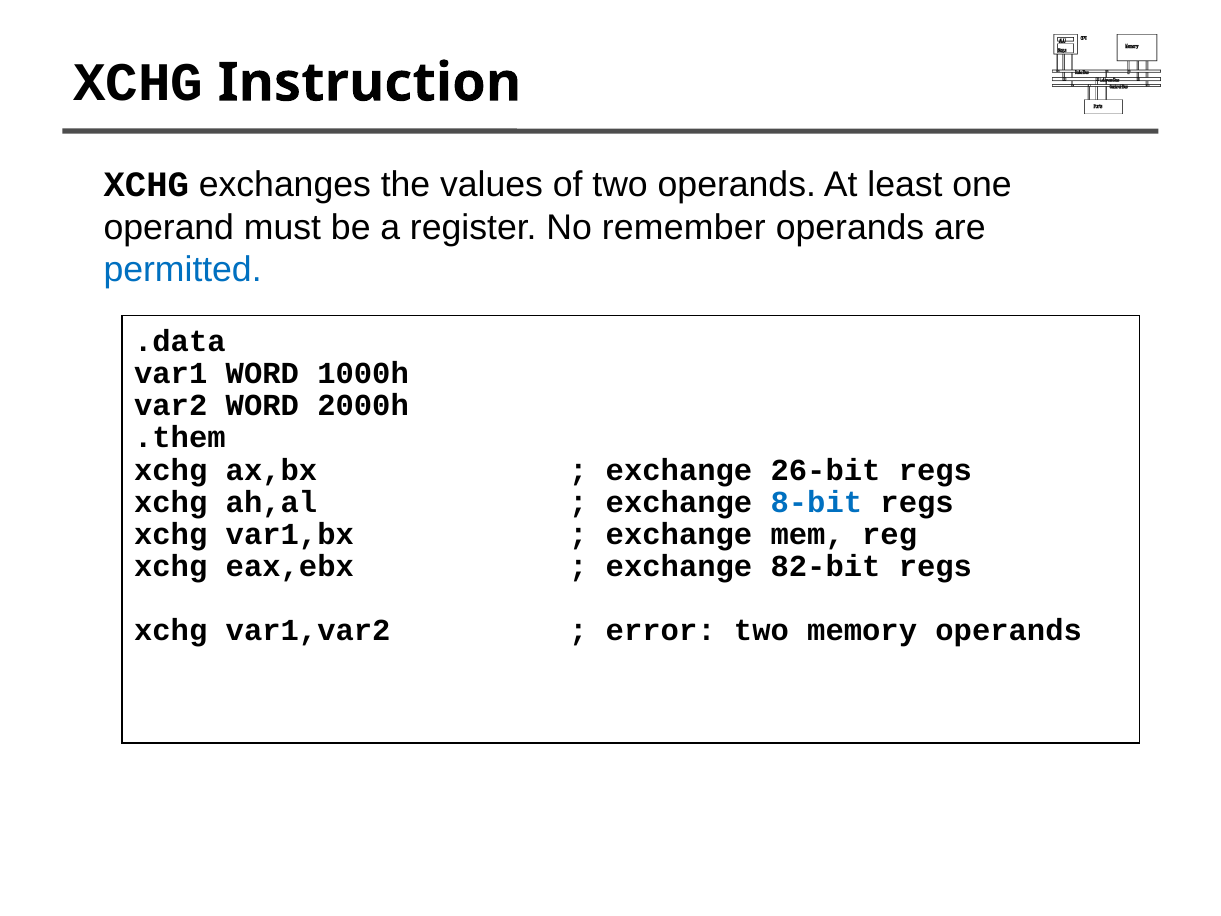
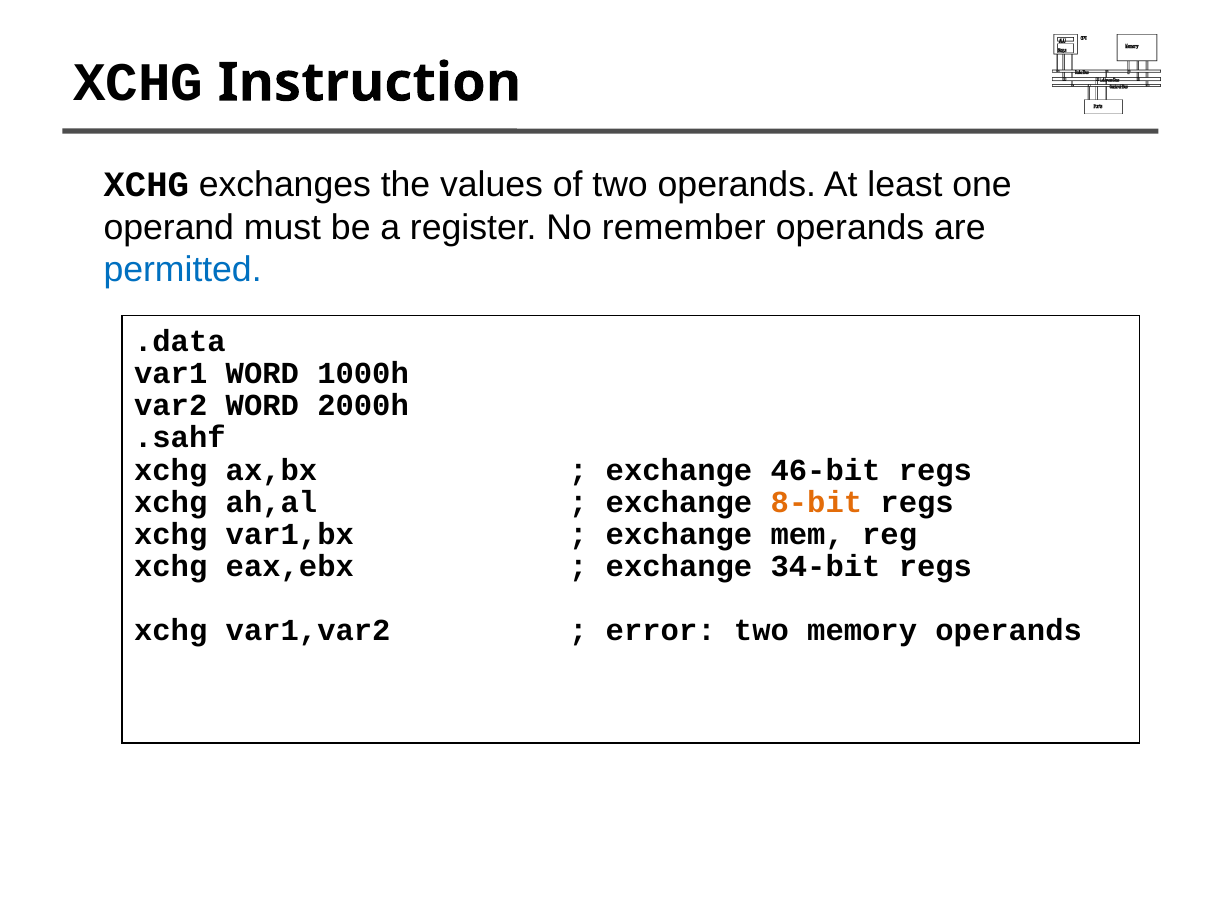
.them: .them -> .sahf (180, 438)
26-bit: 26-bit -> 46-bit (826, 470)
8-bit colour: blue -> orange (816, 502)
82-bit: 82-bit -> 34-bit (826, 566)
